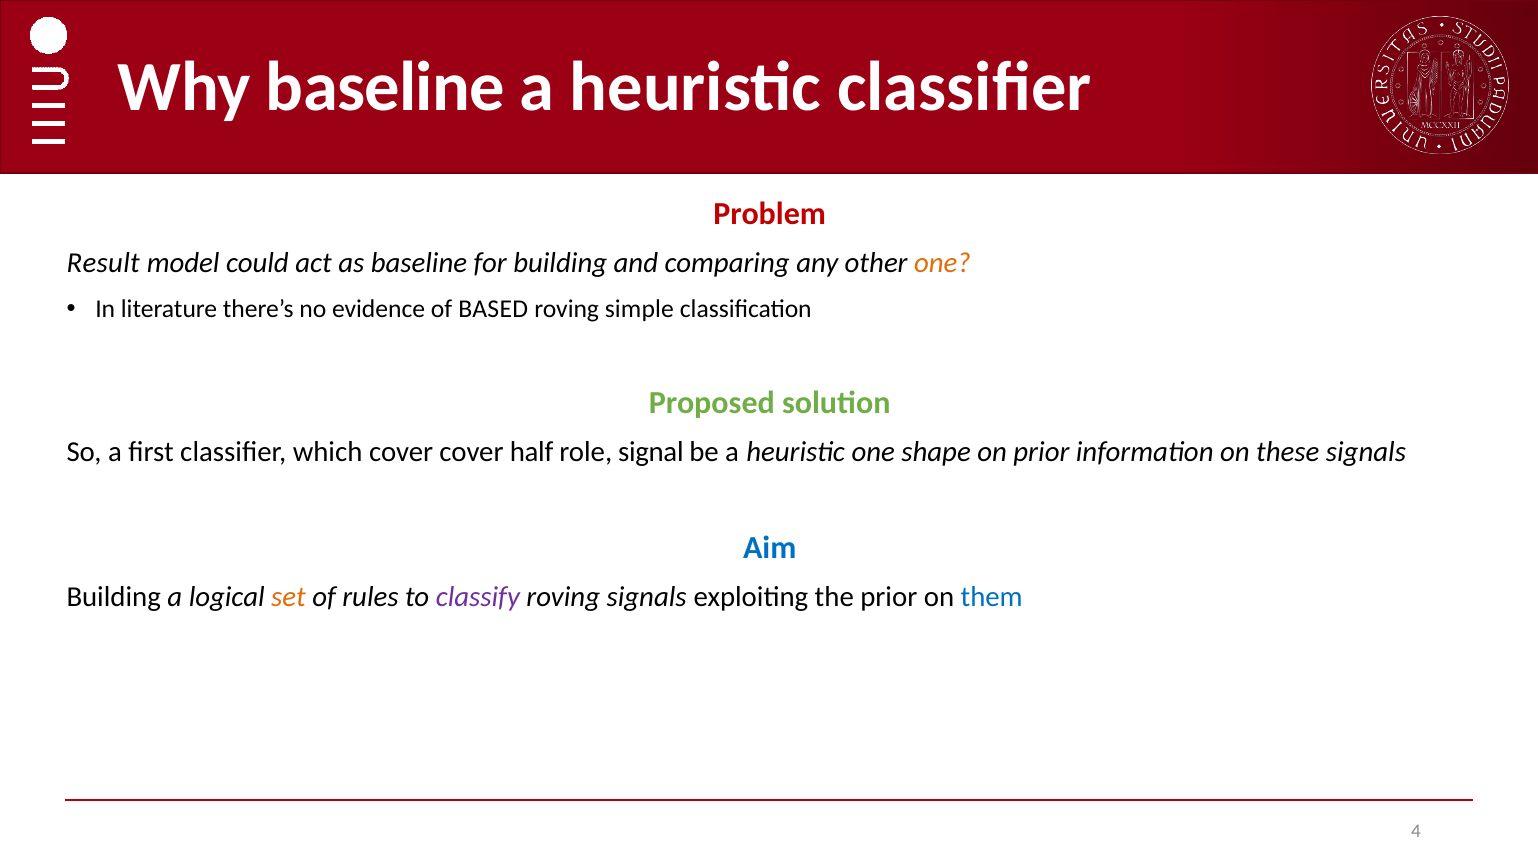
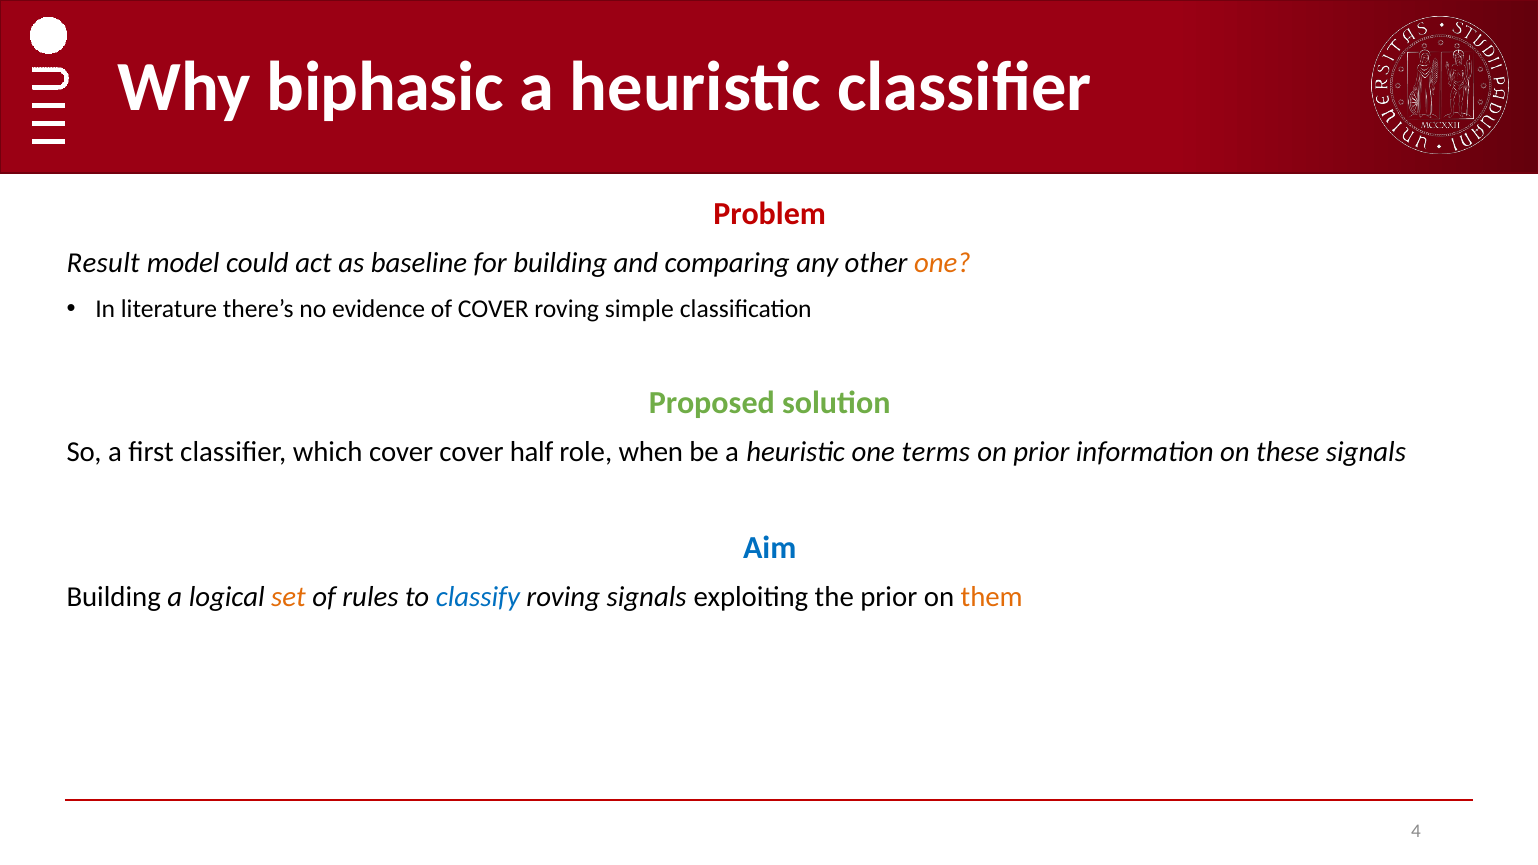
Why baseline: baseline -> biphasic (385, 87)
of BASED: BASED -> COVER (493, 309)
signal: signal -> when (651, 452)
shape: shape -> terms (936, 452)
classify colour: purple -> blue (478, 597)
them colour: blue -> orange (992, 597)
